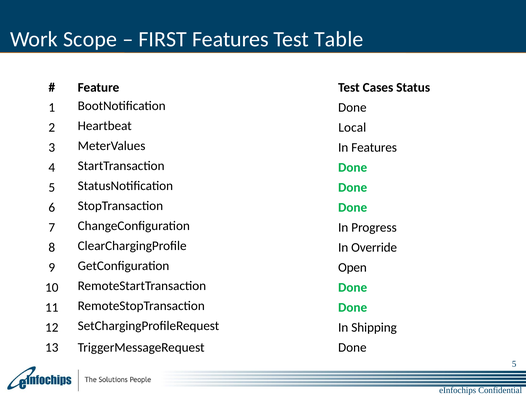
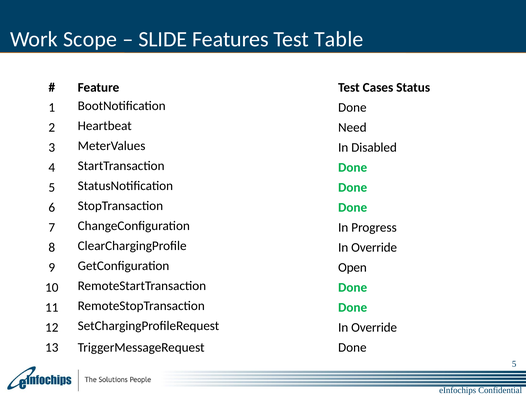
FIRST: FIRST -> SLIDE (163, 39)
Local: Local -> Need (352, 127)
In Features: Features -> Disabled (374, 147)
SetChargingProfileRequest In Shipping: Shipping -> Override (374, 327)
